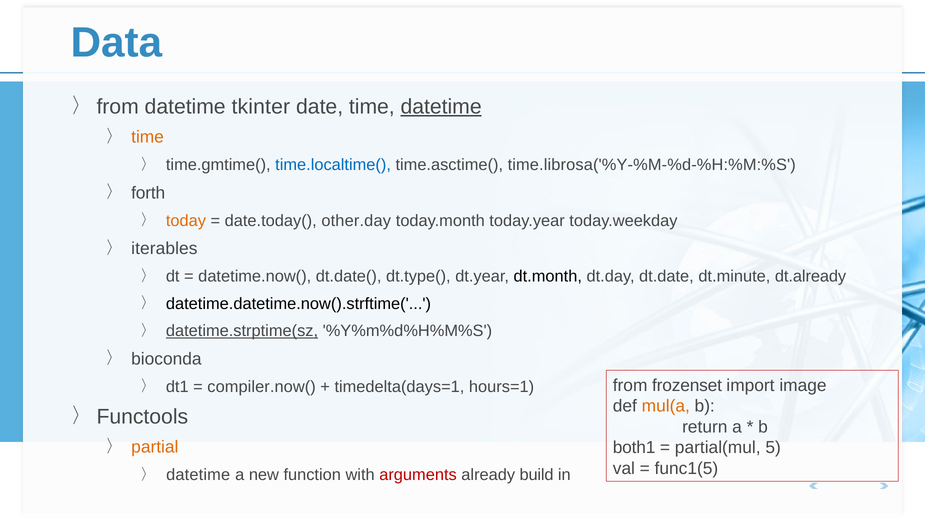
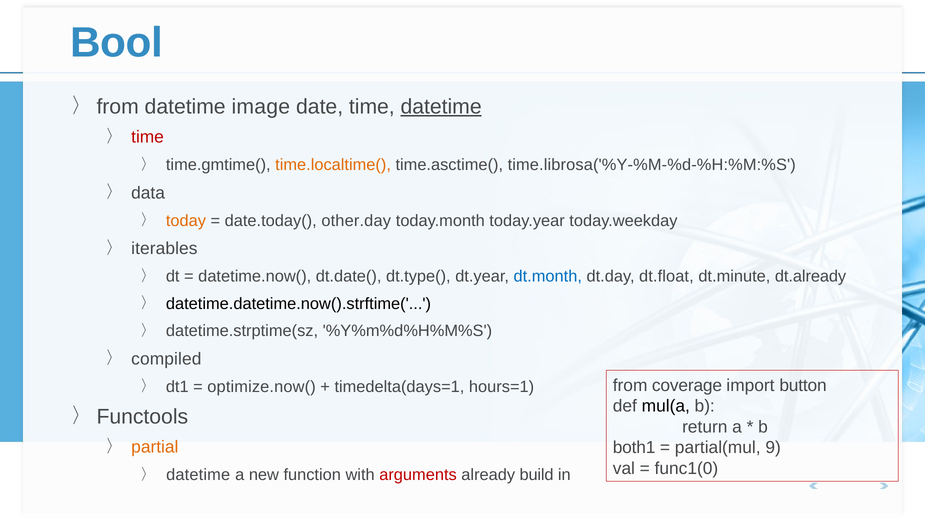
Data: Data -> Bool (117, 43)
tkinter: tkinter -> image (261, 107)
time colour: orange -> red (148, 137)
time.localtime( colour: blue -> orange (333, 165)
forth: forth -> data (148, 193)
dt.month colour: black -> blue (548, 276)
dt.date: dt.date -> dt.float (666, 276)
datetime.strptime(sz underline: present -> none (242, 331)
bioconda: bioconda -> compiled (166, 359)
frozenset: frozenset -> coverage (687, 386)
image: image -> button (803, 386)
compiler.now(: compiler.now( -> optimize.now( (262, 387)
mul(a colour: orange -> black (666, 406)
5: 5 -> 9 (773, 448)
func1(5: func1(5 -> func1(0 (686, 469)
